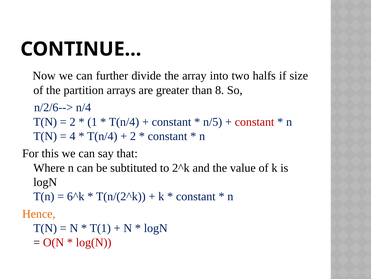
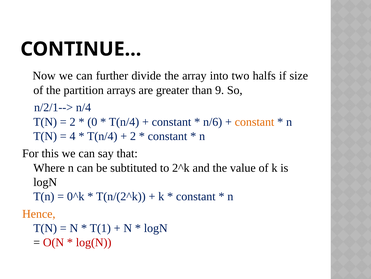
8: 8 -> 9 (220, 90)
n/2/6-->: n/2/6--> -> n/2/1--> (54, 107)
1: 1 -> 0 (92, 122)
n/5: n/5 -> n/6 (213, 122)
constant colour: red -> orange (255, 122)
6^k: 6^k -> 0^k (76, 196)
